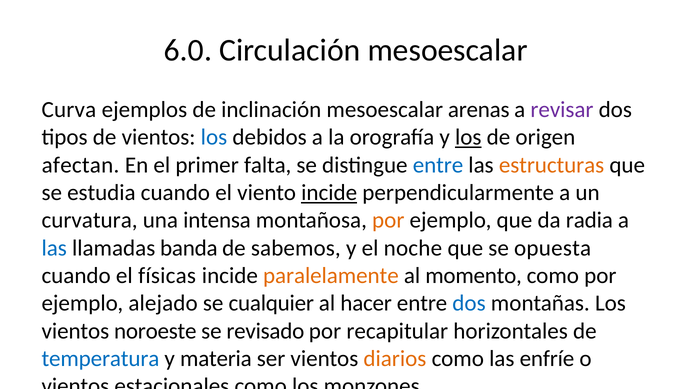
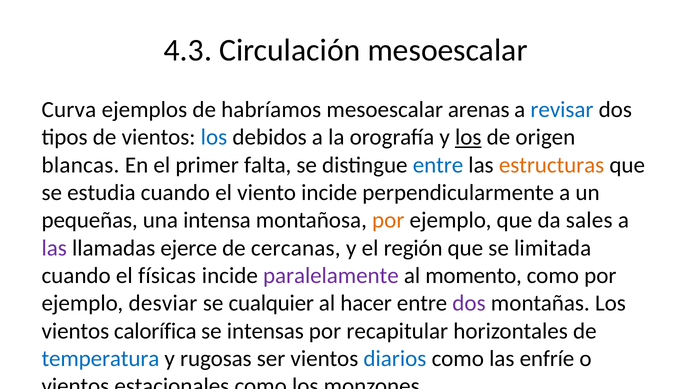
6.0: 6.0 -> 4.3 (188, 50)
inclinación: inclinación -> habríamos (271, 110)
revisar colour: purple -> blue (562, 110)
afectan: afectan -> blancas (81, 165)
incide underline: present -> none (329, 193)
curvatura: curvatura -> pequeñas (90, 220)
radia: radia -> sales (589, 220)
las colour: blue -> purple (54, 248)
banda: banda -> ejerce (189, 248)
sabemos: sabemos -> cercanas (296, 248)
noche: noche -> región (413, 248)
opuesta: opuesta -> limitada (553, 248)
paralelamente colour: orange -> purple (331, 276)
alejado: alejado -> desviar (163, 304)
dos colour: blue -> purple (469, 304)
noroeste: noroeste -> calorífica (155, 331)
revisado: revisado -> intensas (265, 331)
materia: materia -> rugosas (216, 359)
diarios colour: orange -> blue (395, 359)
